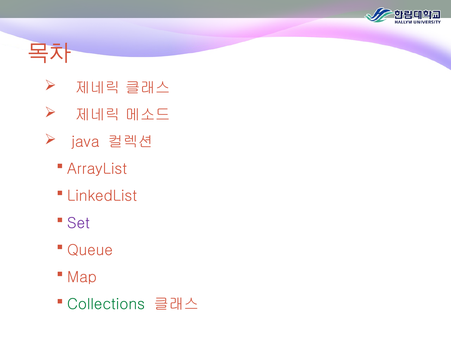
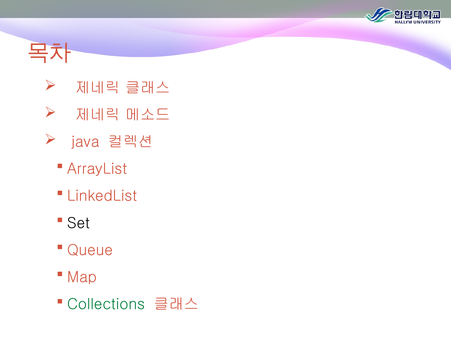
Set colour: purple -> black (78, 223)
